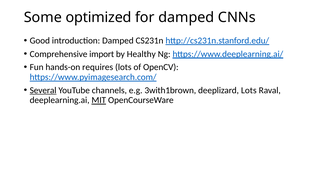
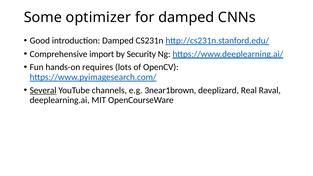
optimized: optimized -> optimizer (98, 17)
Healthy: Healthy -> Security (141, 54)
3with1brown: 3with1brown -> 3near1brown (170, 90)
deeplizard Lots: Lots -> Real (249, 90)
MIT underline: present -> none (99, 100)
